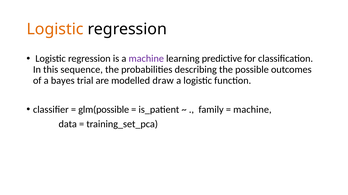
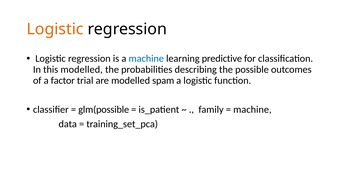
machine colour: purple -> blue (146, 59)
this sequence: sequence -> modelled (82, 70)
bayes: bayes -> factor (63, 81)
draw: draw -> spam (163, 81)
